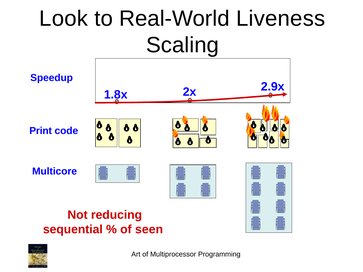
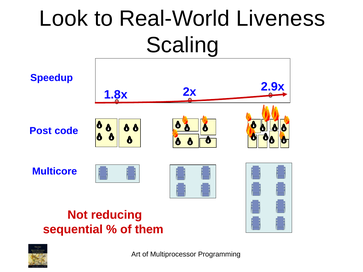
Print: Print -> Post (41, 131)
seen: seen -> them (149, 230)
